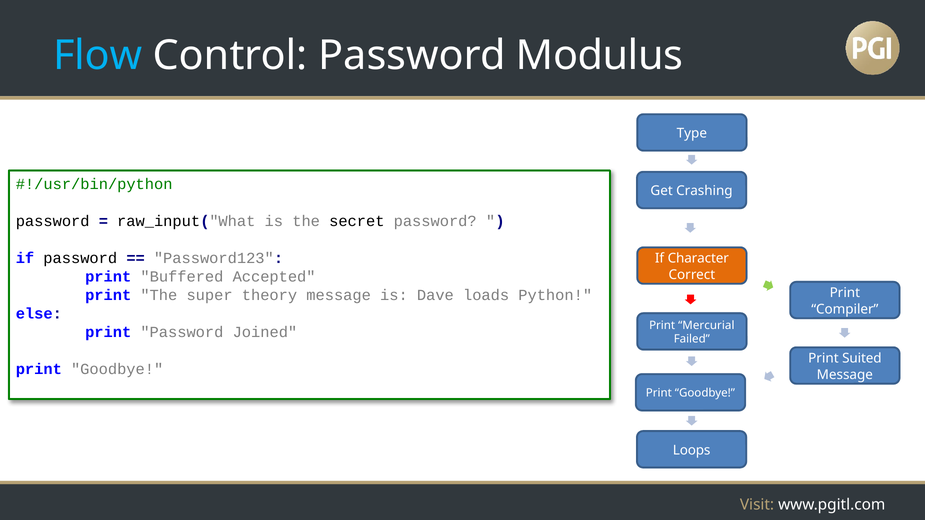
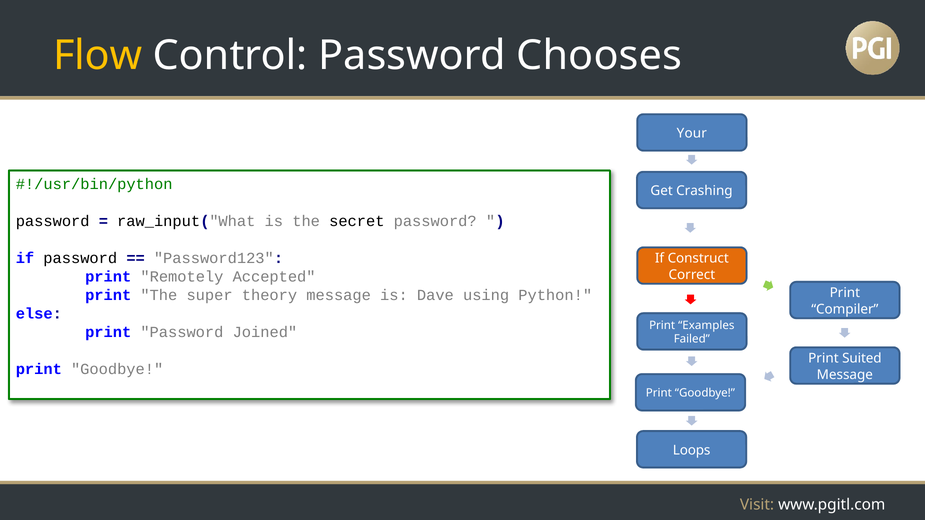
Flow colour: light blue -> yellow (98, 56)
Modulus: Modulus -> Chooses (599, 56)
Type: Type -> Your (692, 133)
Character: Character -> Construct (698, 259)
Buffered: Buffered -> Remotely (182, 277)
loads: loads -> using (486, 295)
Mercurial: Mercurial -> Examples (706, 325)
